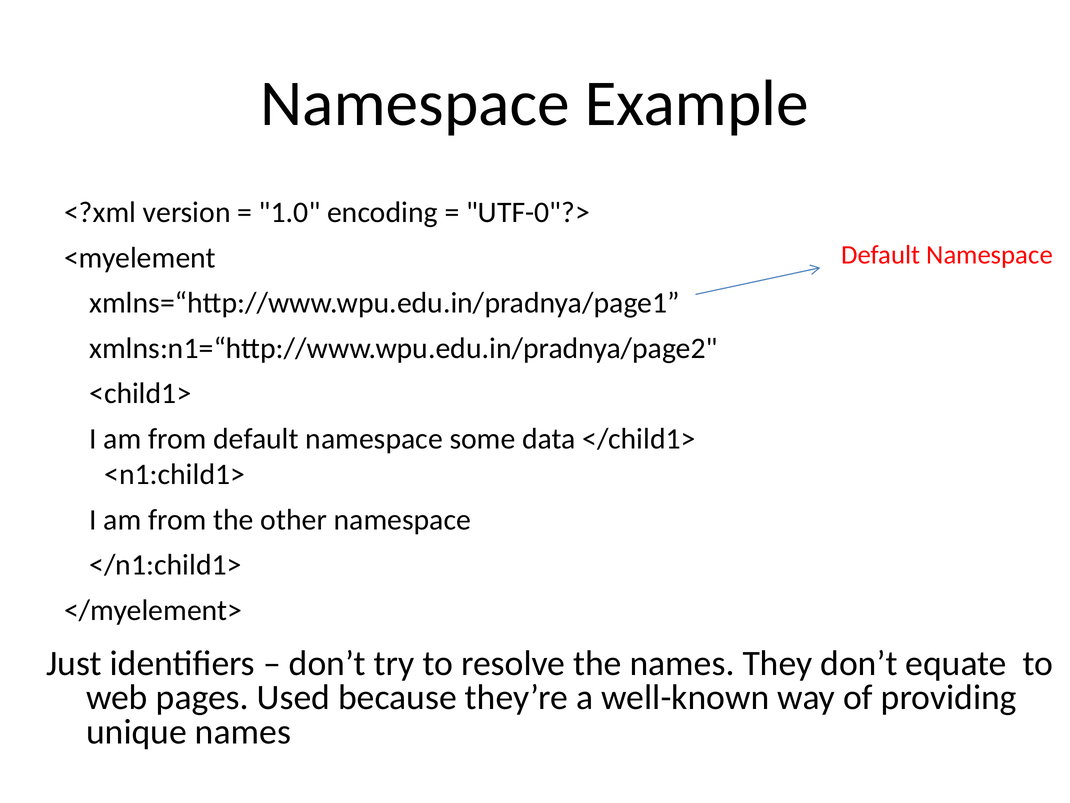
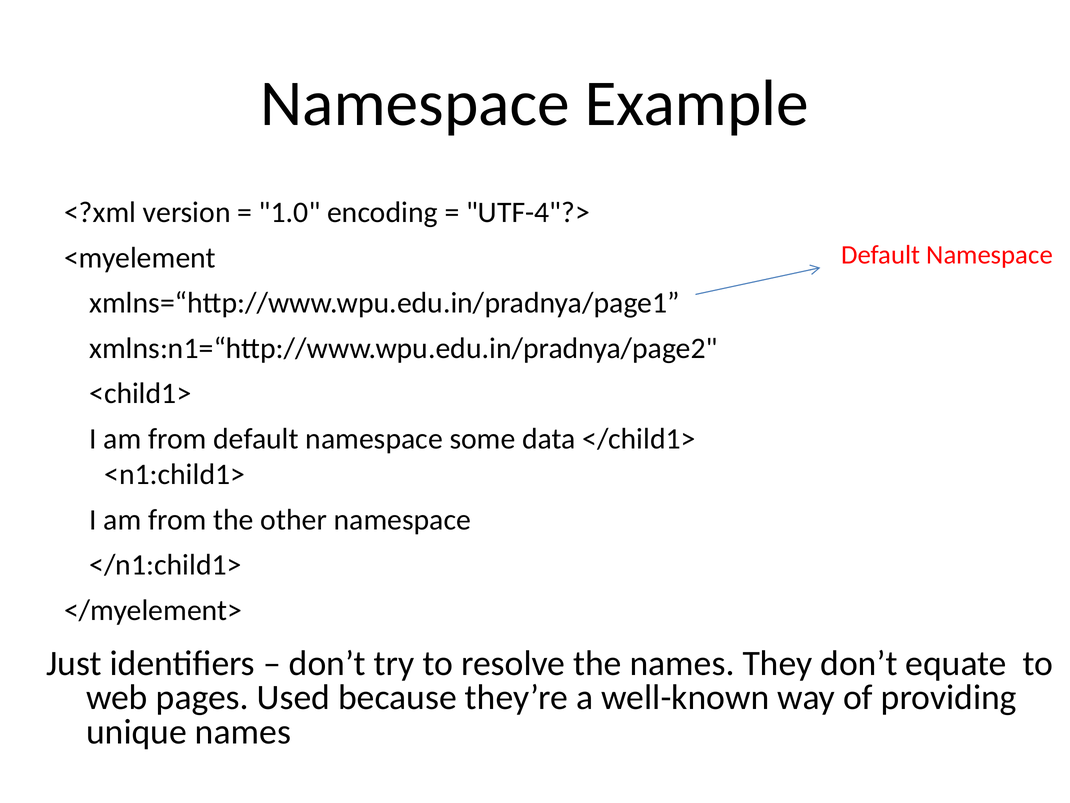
UTF-0"?>: UTF-0"?> -> UTF-4"?> (528, 213)
